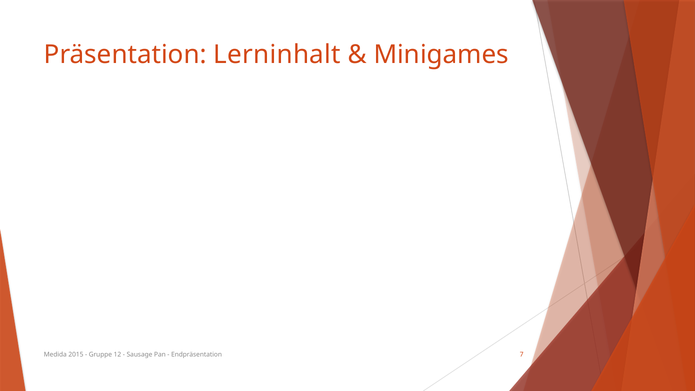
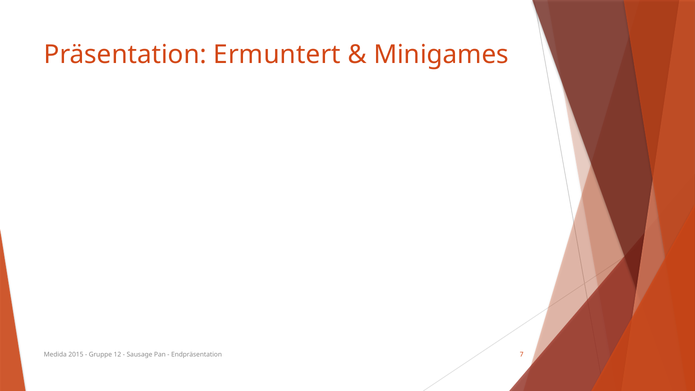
Lerninhalt: Lerninhalt -> Ermuntert (277, 55)
